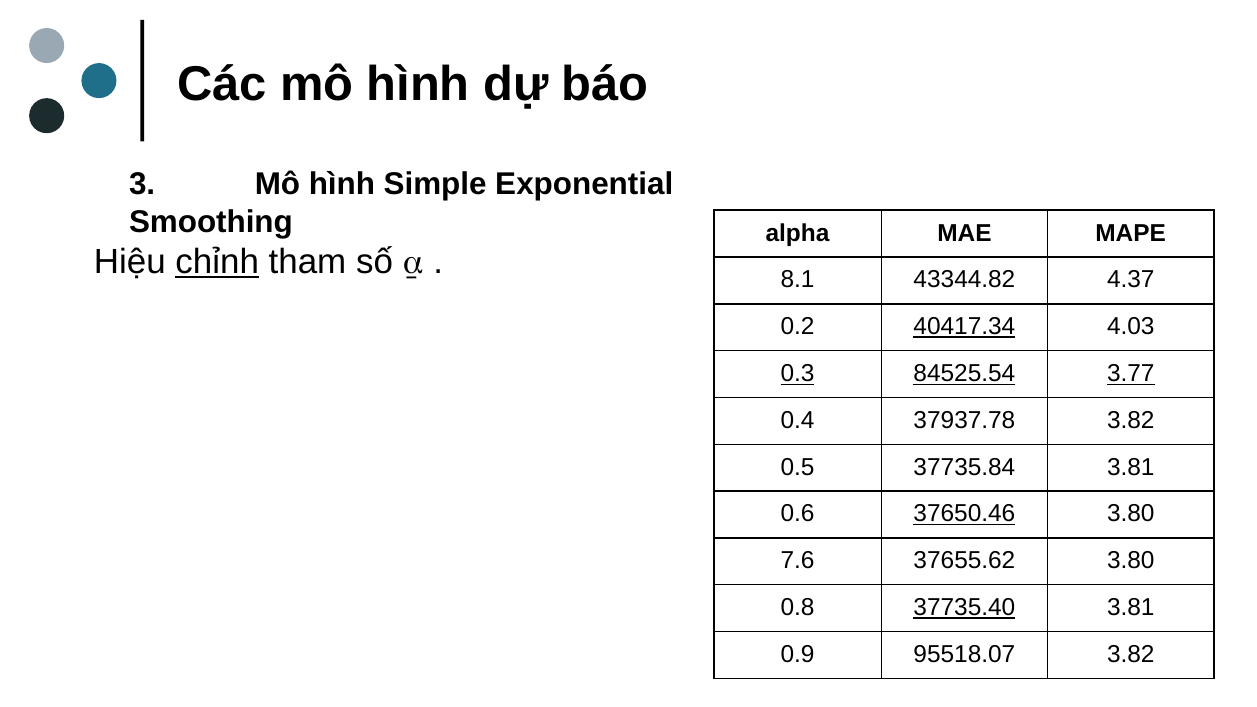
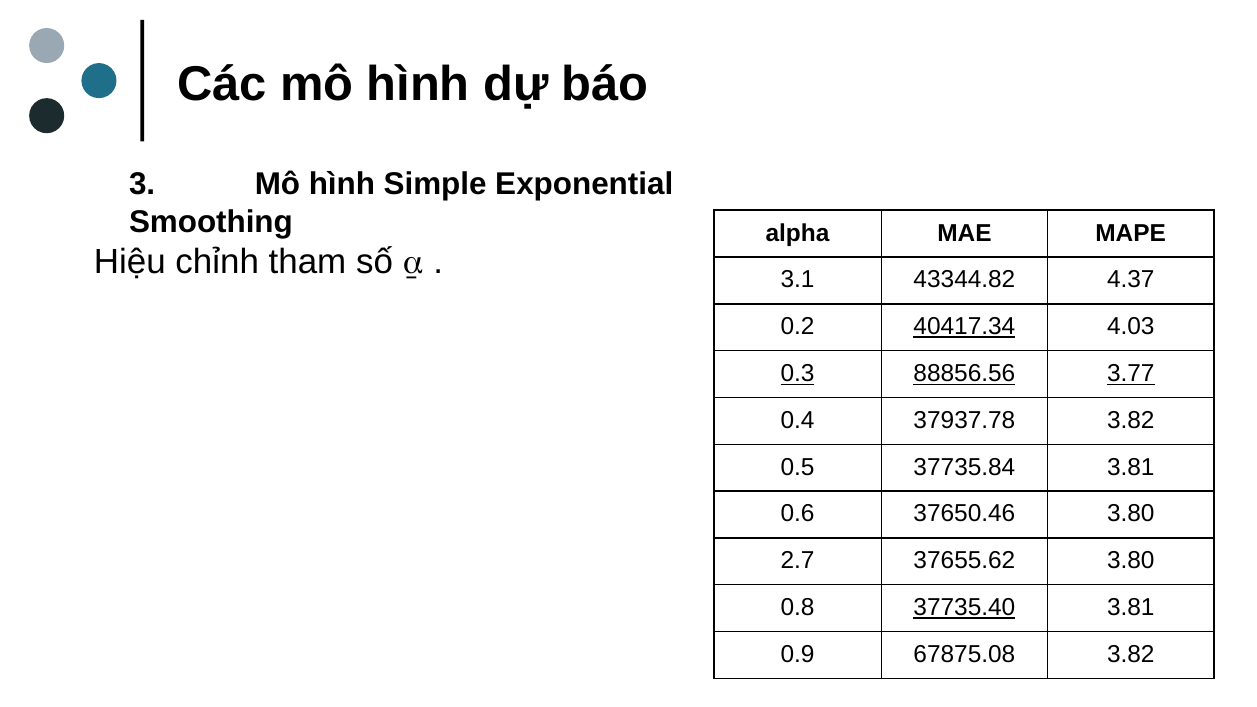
chỉnh underline: present -> none (217, 262)
8.1: 8.1 -> 3.1 (798, 280)
84525.54: 84525.54 -> 88856.56 (964, 374)
37650.46 underline: present -> none (964, 514)
7.6: 7.6 -> 2.7 (798, 561)
95518.07: 95518.07 -> 67875.08 (964, 654)
